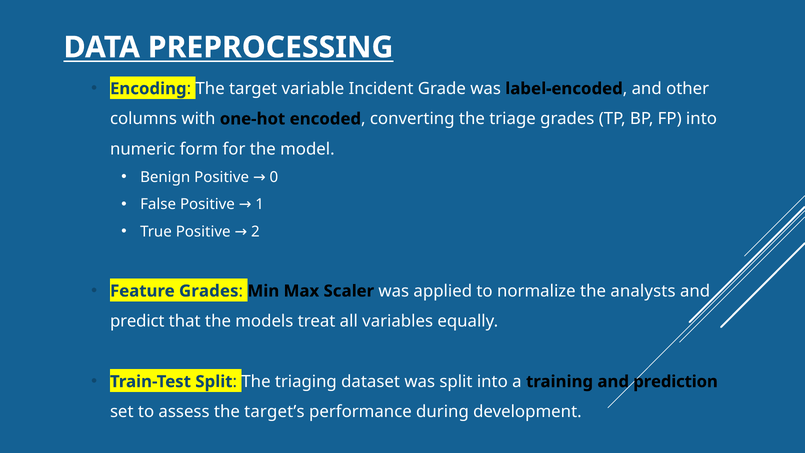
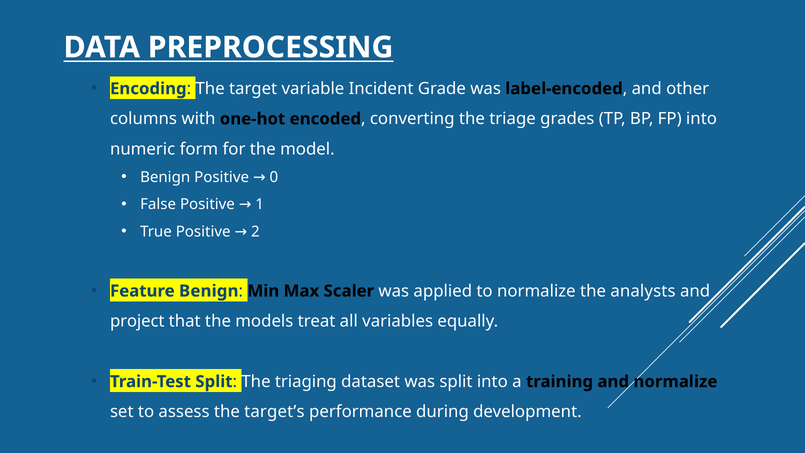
Feature Grades: Grades -> Benign (209, 291)
predict: predict -> project (137, 321)
and prediction: prediction -> normalize (675, 381)
